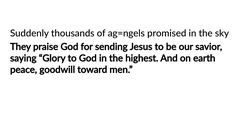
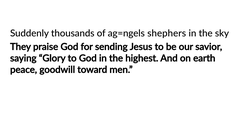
promised: promised -> shephers (167, 33)
